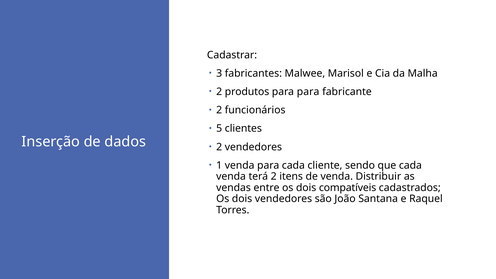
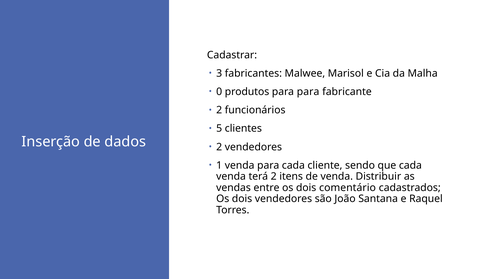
2: 2 -> 0 (219, 92)
compatíveis: compatíveis -> comentário (348, 188)
